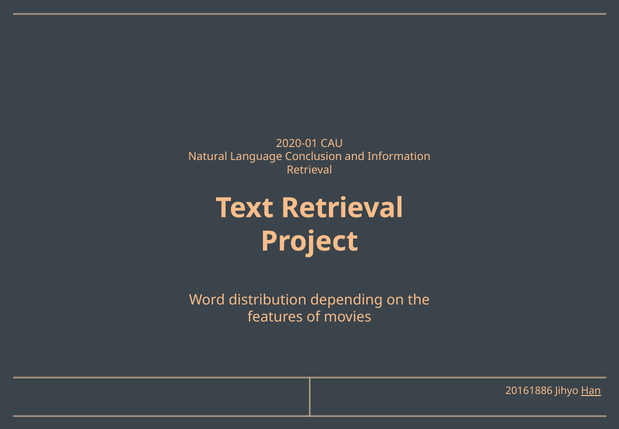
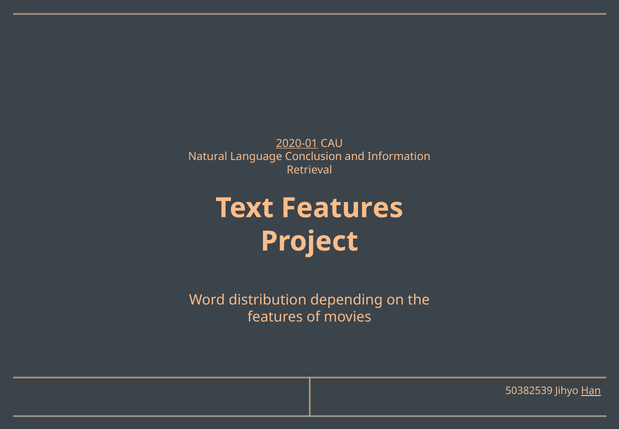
2020-01 underline: none -> present (297, 143)
Text Retrieval: Retrieval -> Features (342, 208)
20161886: 20161886 -> 50382539 (529, 391)
